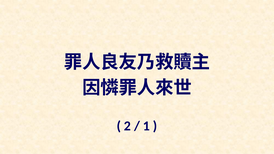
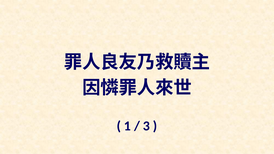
2: 2 -> 1 (127, 126)
1: 1 -> 3 (146, 126)
